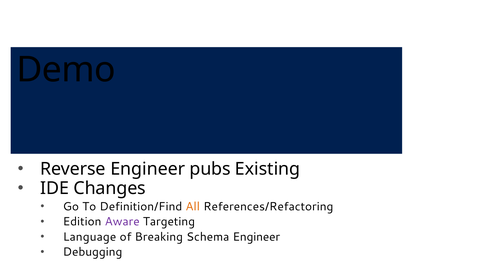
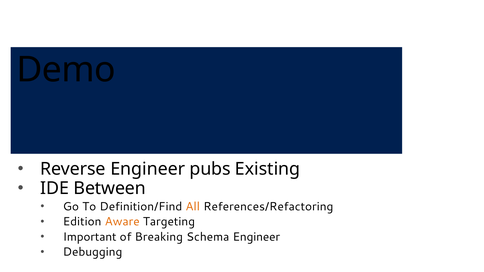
Changes: Changes -> Between (110, 188)
Aware colour: purple -> orange (122, 222)
Language: Language -> Important (90, 237)
